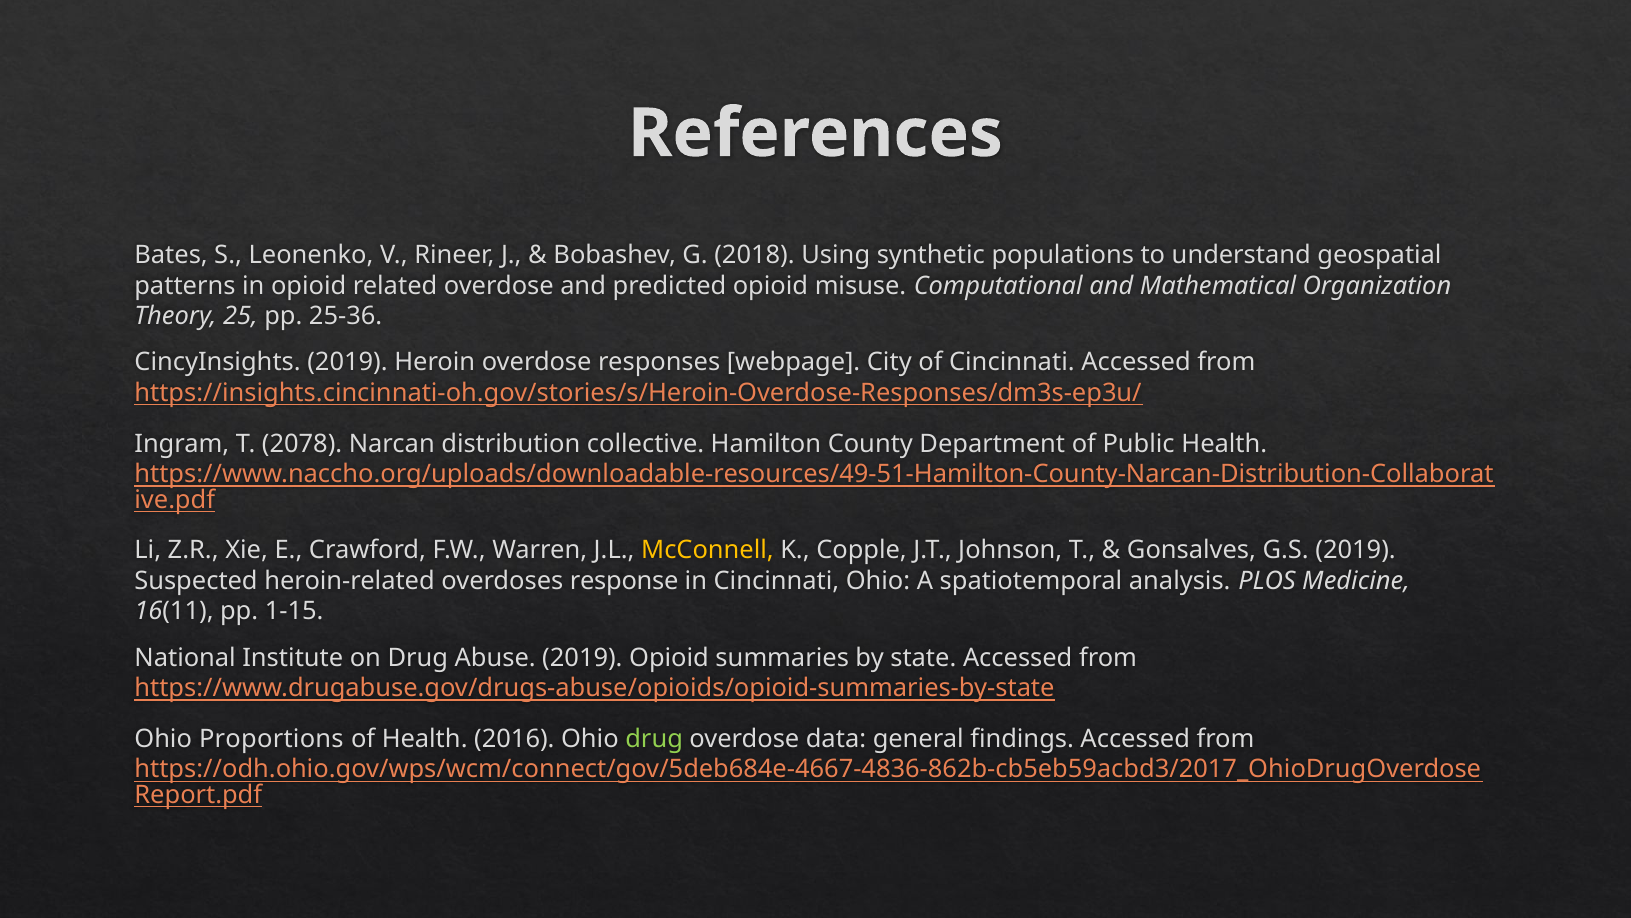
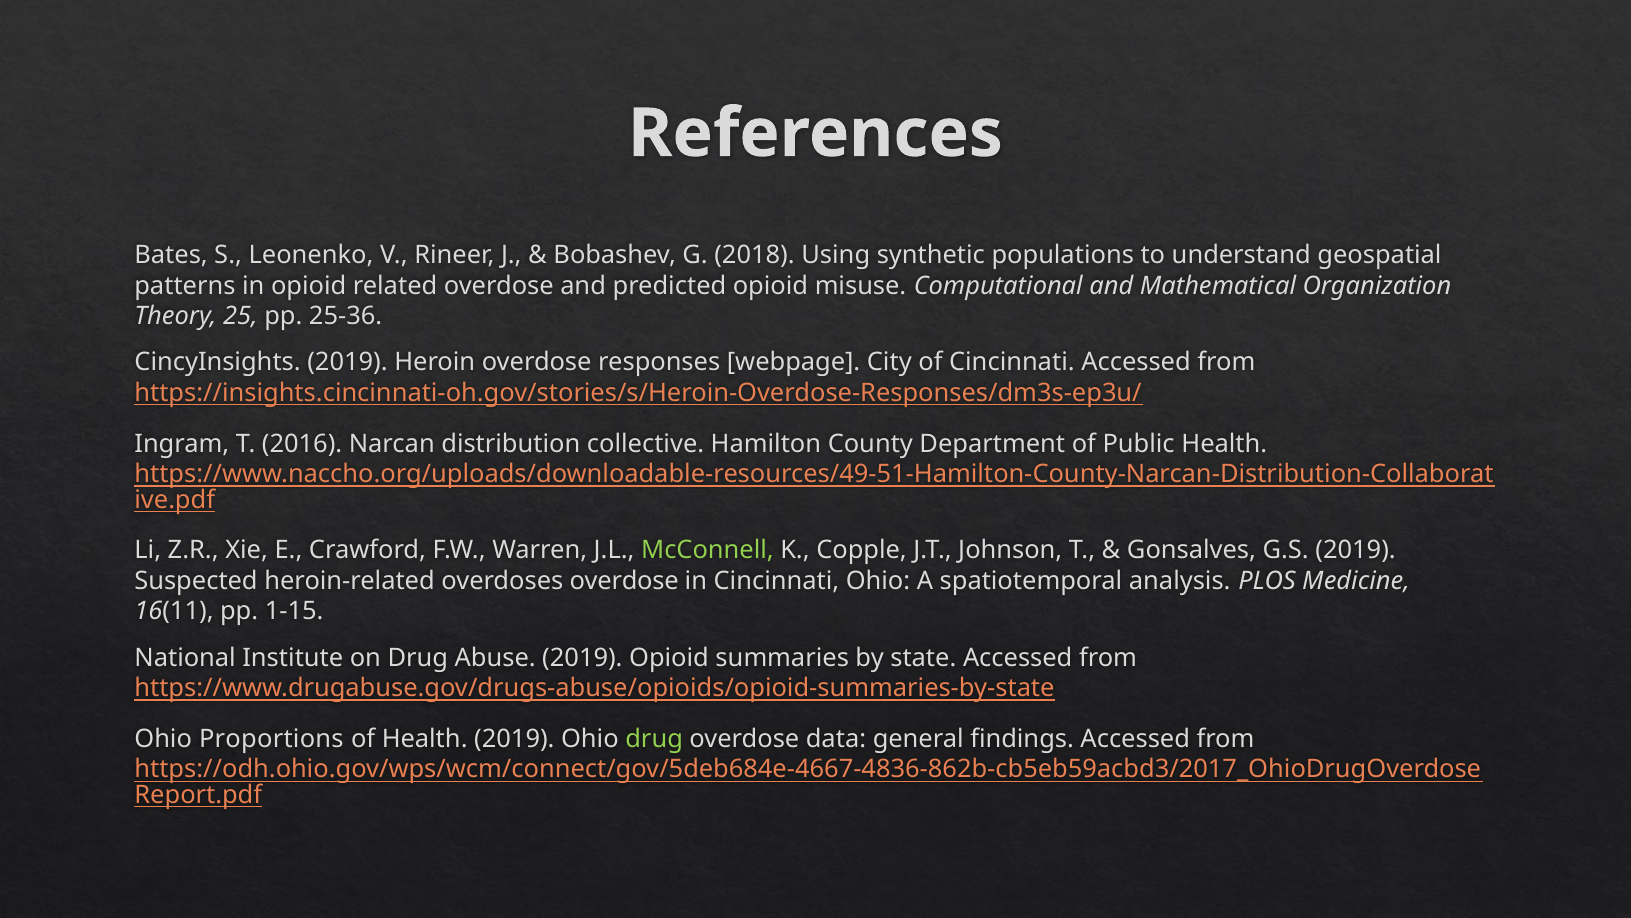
2078: 2078 -> 2016 (302, 443)
McConnell colour: yellow -> light green (707, 550)
overdoses response: response -> overdose (624, 581)
Health 2016: 2016 -> 2019 (514, 738)
